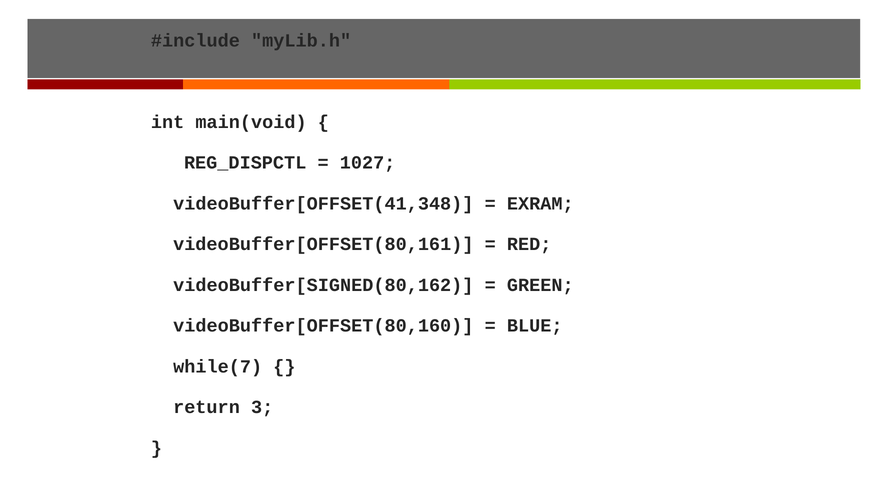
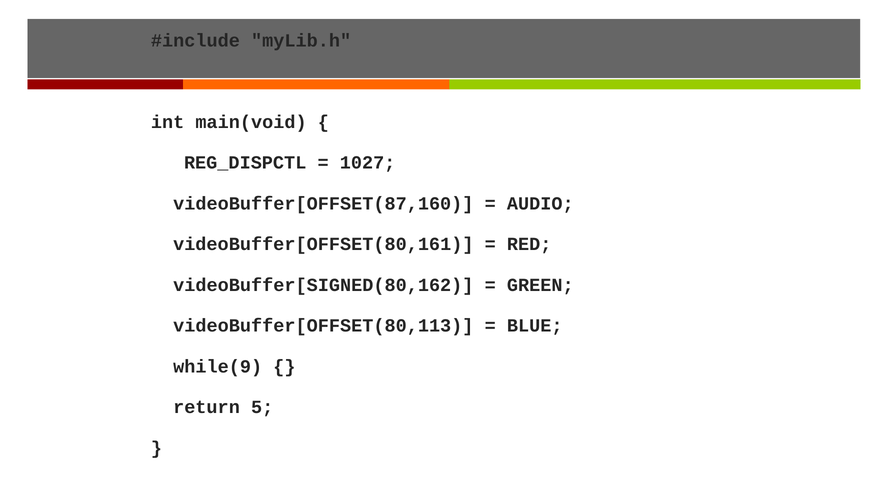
videoBuffer[OFFSET(41,348: videoBuffer[OFFSET(41,348 -> videoBuffer[OFFSET(87,160 (323, 203)
EXRAM: EXRAM -> AUDIO (540, 203)
videoBuffer[OFFSET(80,160: videoBuffer[OFFSET(80,160 -> videoBuffer[OFFSET(80,113 (323, 326)
while(7: while(7 -> while(9 (218, 366)
3: 3 -> 5 (262, 407)
